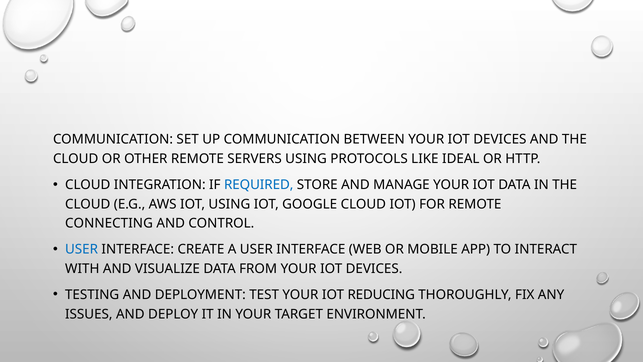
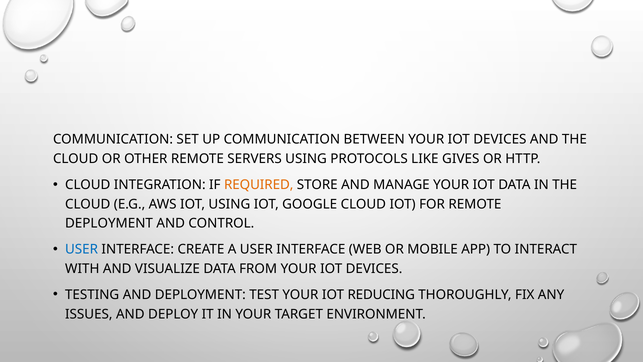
IDEAL: IDEAL -> GIVES (461, 159)
REQUIRED colour: blue -> orange (259, 185)
CONNECTING: CONNECTING -> DEPLOYMENT (109, 223)
